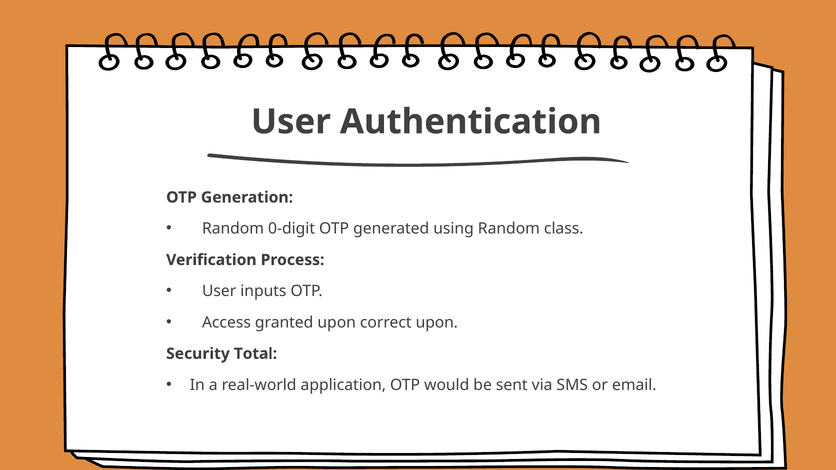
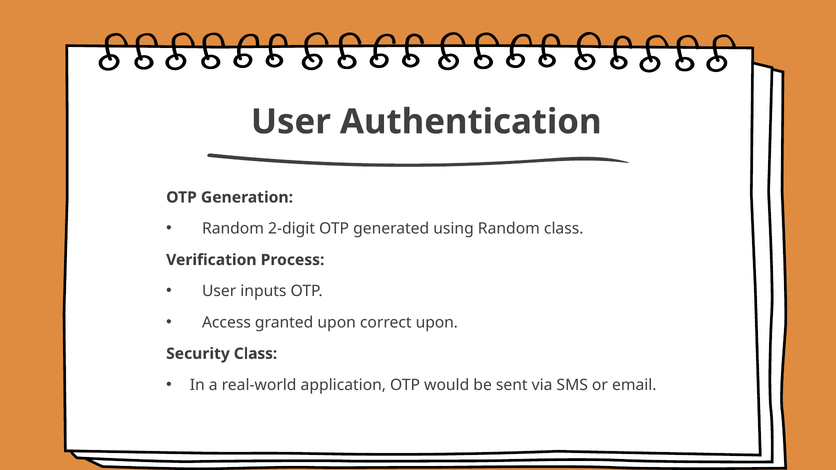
0-digit: 0-digit -> 2-digit (292, 229)
Security Total: Total -> Class (255, 354)
